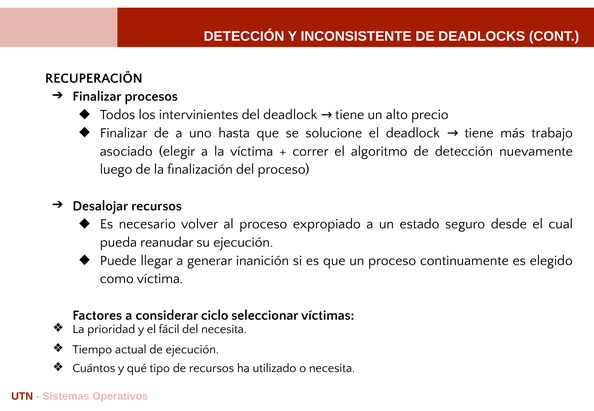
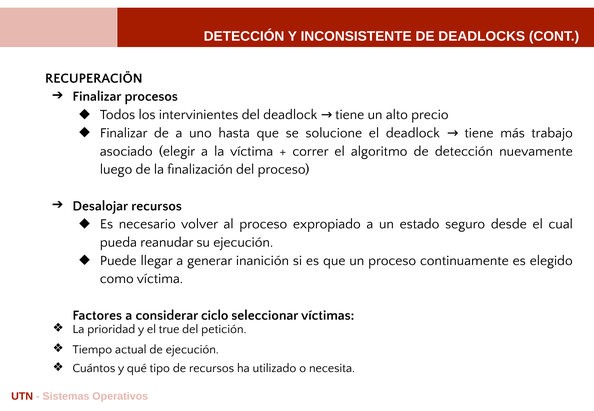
fácil: fácil -> true (169, 329)
del necesita: necesita -> petición (224, 329)
